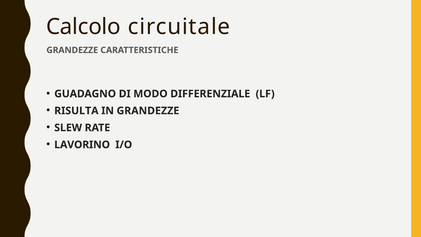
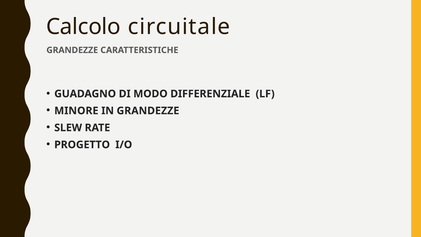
RISULTA: RISULTA -> MINORE (76, 111)
LAVORINO: LAVORINO -> PROGETTO (82, 145)
